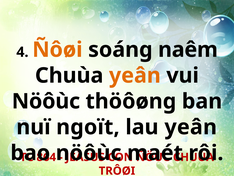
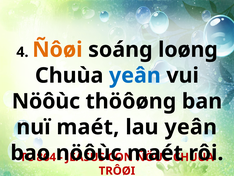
naêm: naêm -> loøng (188, 50)
yeân colour: orange -> blue (135, 75)
nuï ngoït: ngoït -> maét (88, 127)
